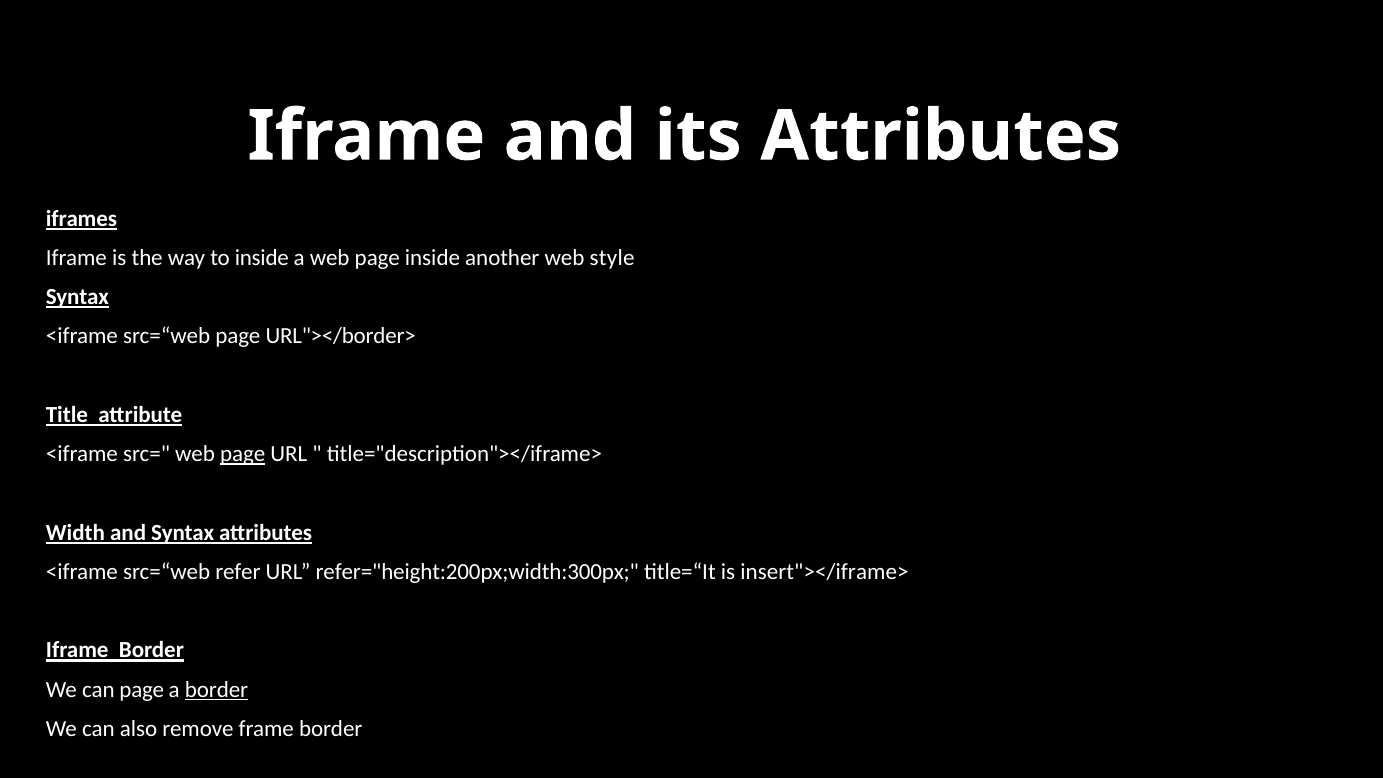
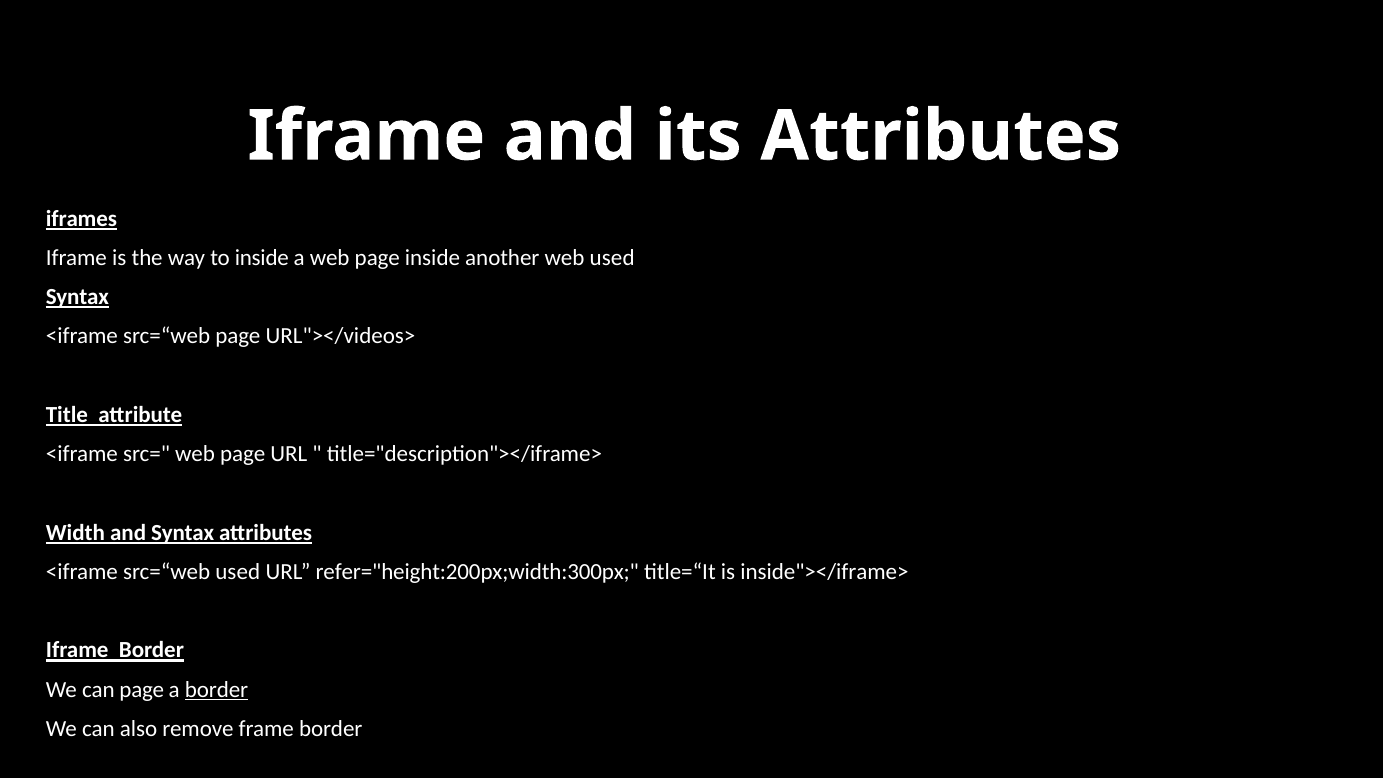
web style: style -> used (612, 258)
URL"></border>: URL"></border> -> URL"></videos> (341, 336)
page underline: present -> none (243, 454)
src=“web refer: refer -> used (238, 572)
insert"></iframe>: insert"></iframe> -> inside"></iframe> (824, 572)
